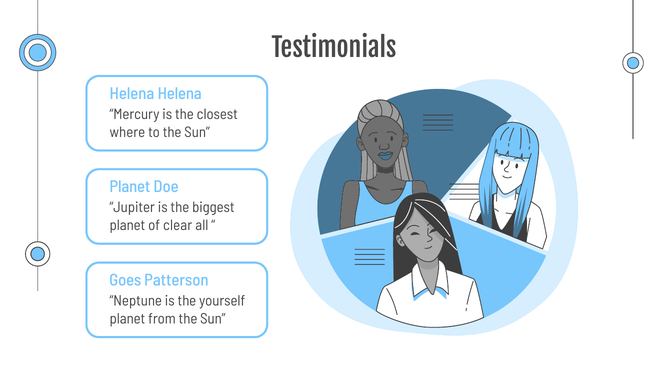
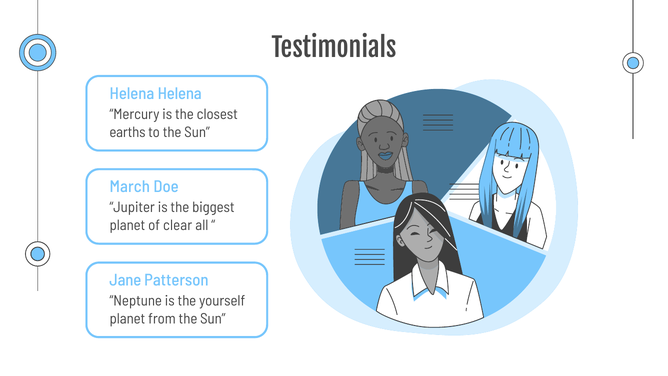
where: where -> earths (127, 132)
Planet: Planet -> March (130, 187)
Goes: Goes -> Jane (125, 280)
